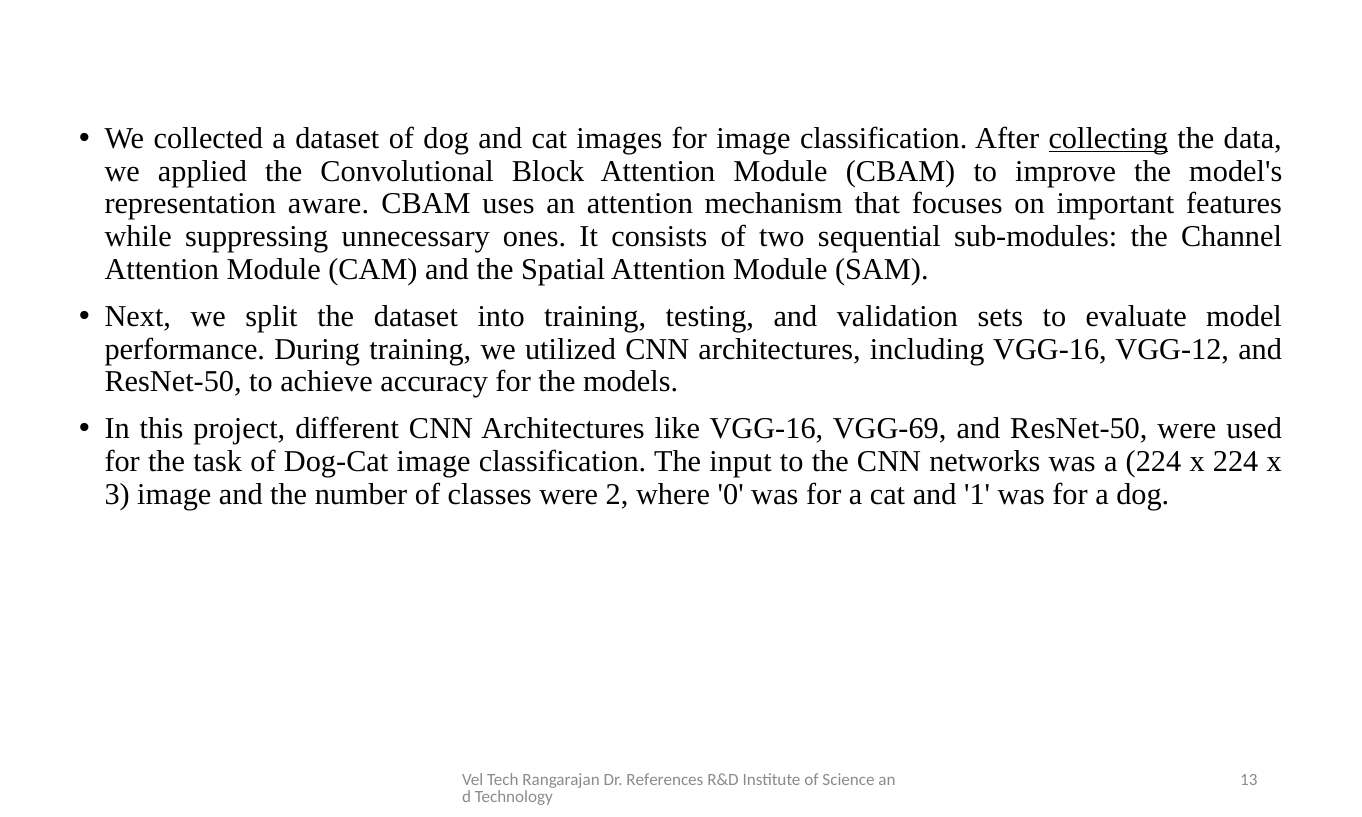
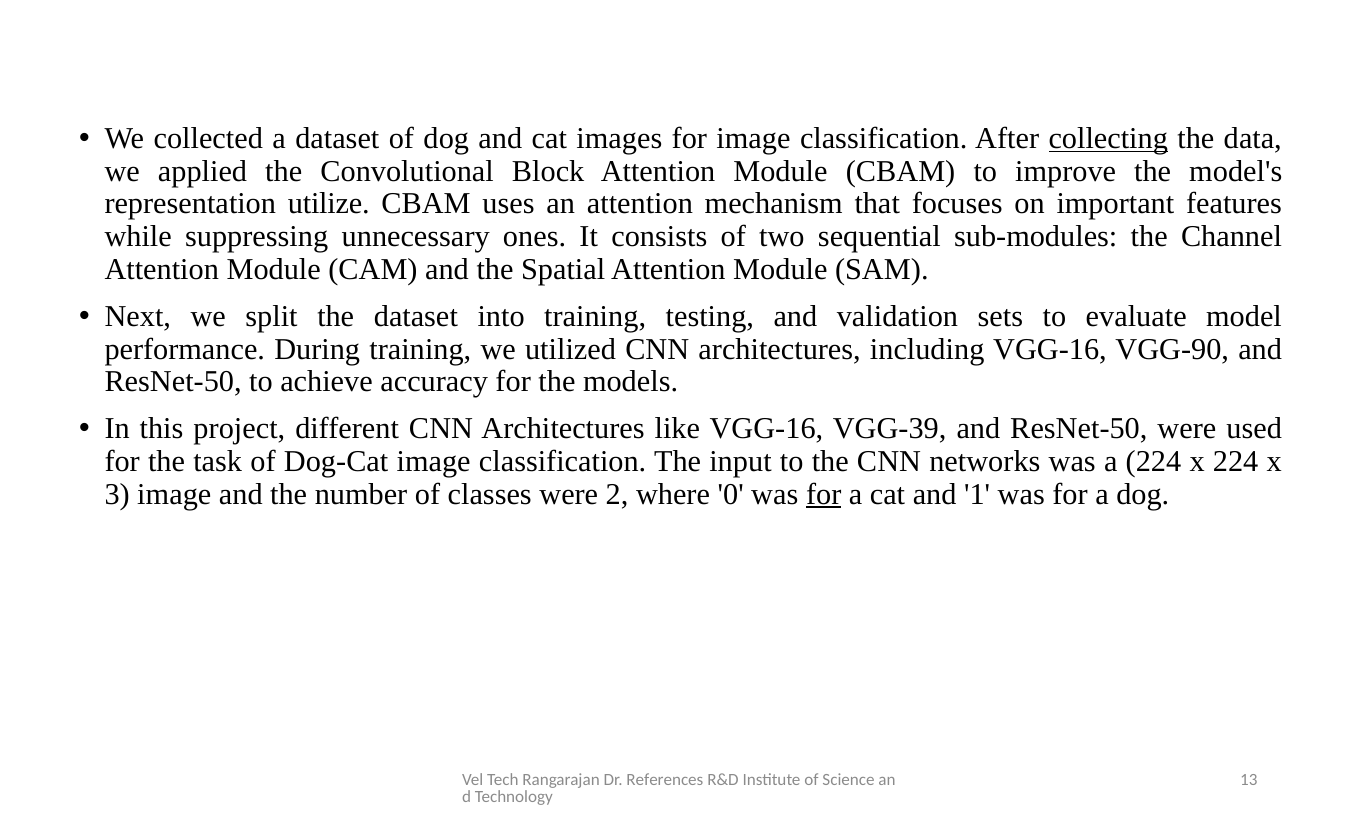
aware: aware -> utilize (329, 204)
VGG-12: VGG-12 -> VGG-90 (1172, 349)
VGG-69: VGG-69 -> VGG-39 (890, 429)
for underline: none -> present (824, 494)
